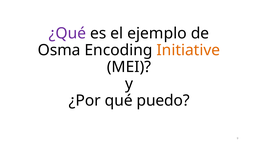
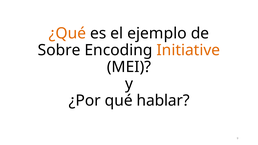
¿Qué colour: purple -> orange (67, 33)
Osma: Osma -> Sobre (59, 50)
puedo: puedo -> hablar (163, 101)
